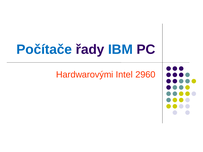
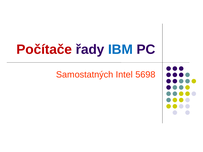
Počítače colour: blue -> red (44, 50)
Hardwarovými: Hardwarovými -> Samostatných (85, 75)
2960: 2960 -> 5698 (145, 75)
